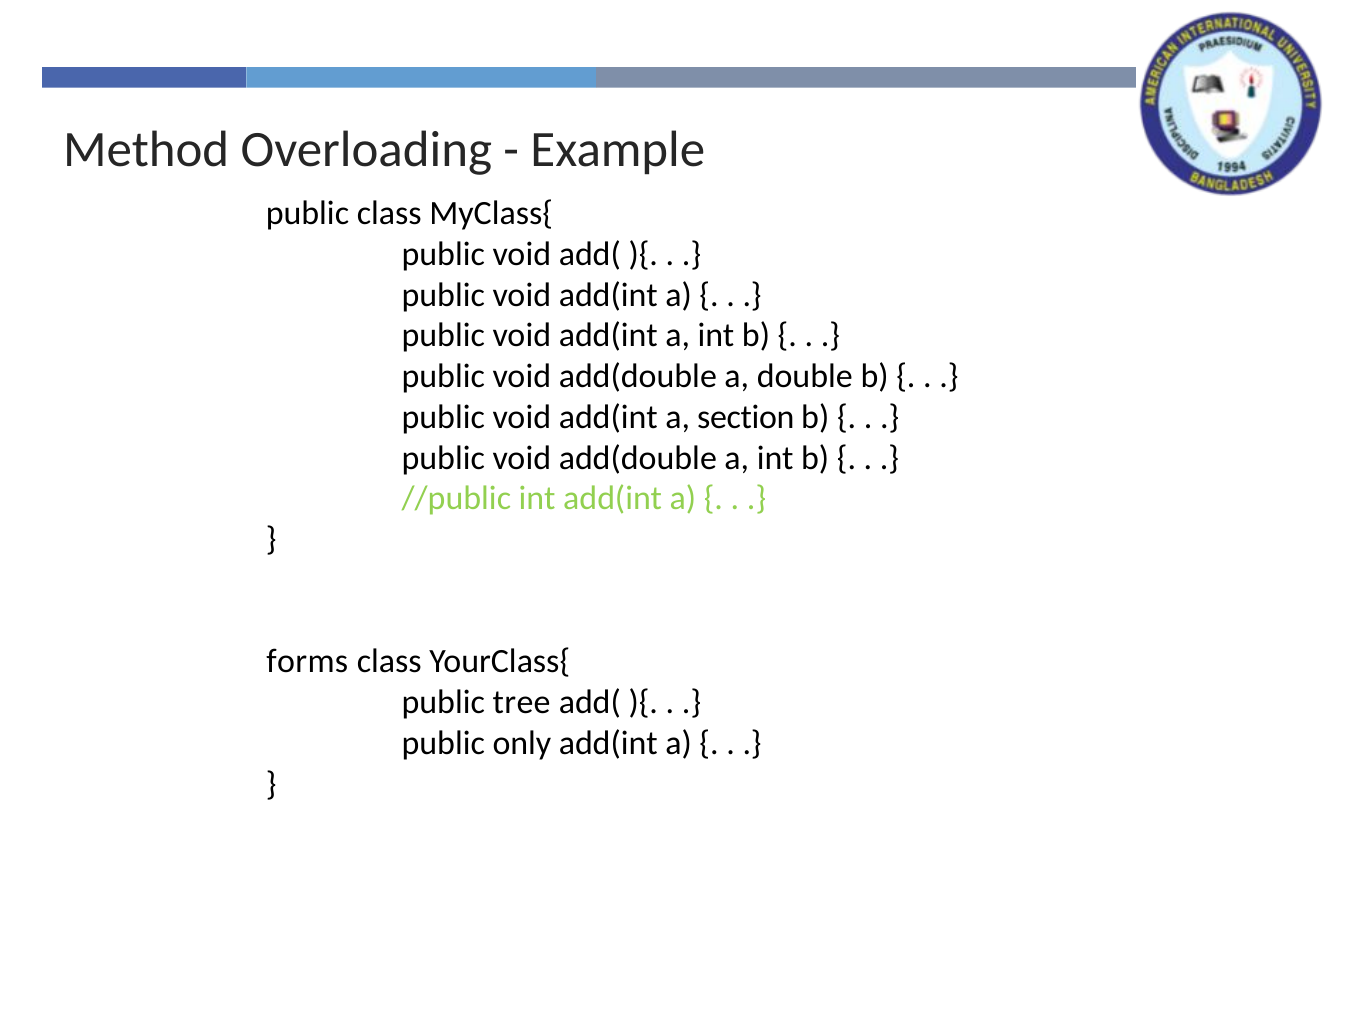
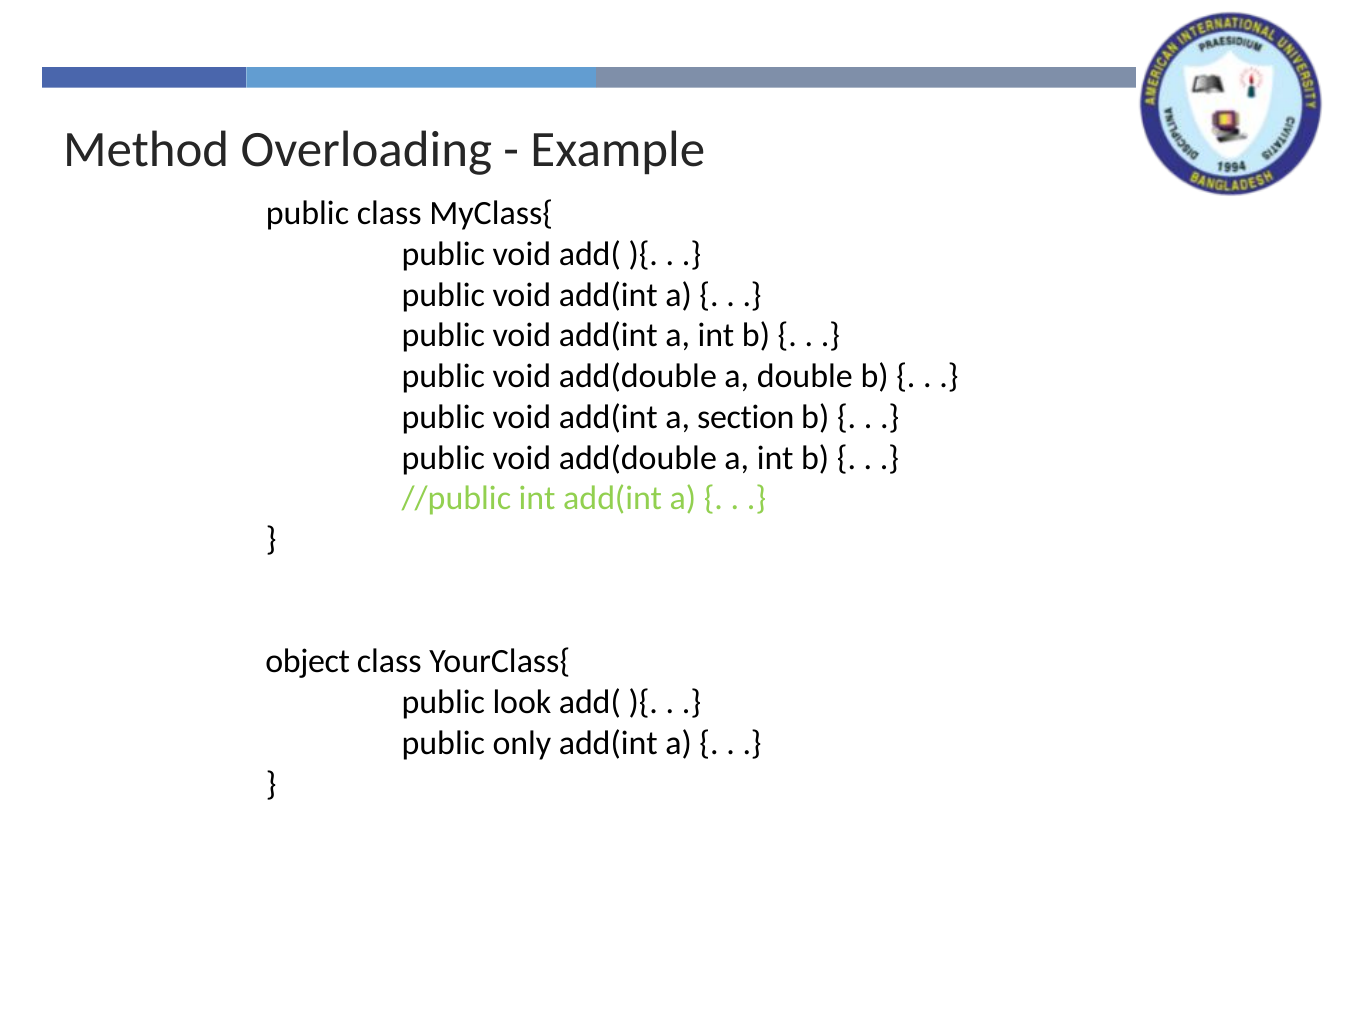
forms: forms -> object (308, 661)
tree: tree -> look (522, 702)
